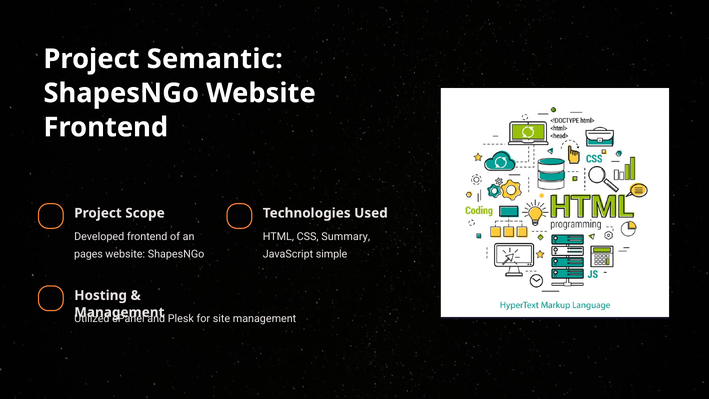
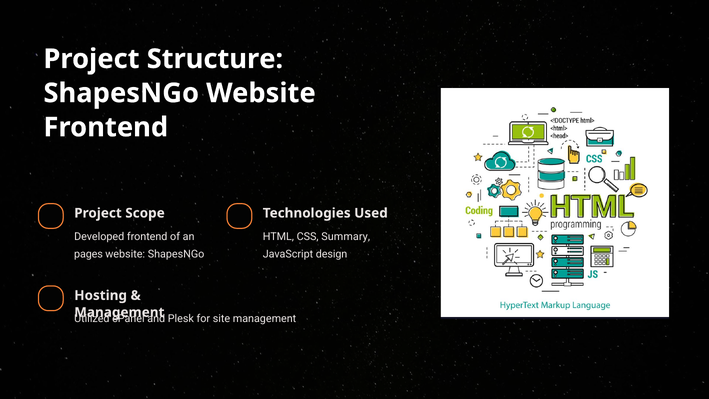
Semantic: Semantic -> Structure (215, 59)
simple: simple -> design (332, 254)
